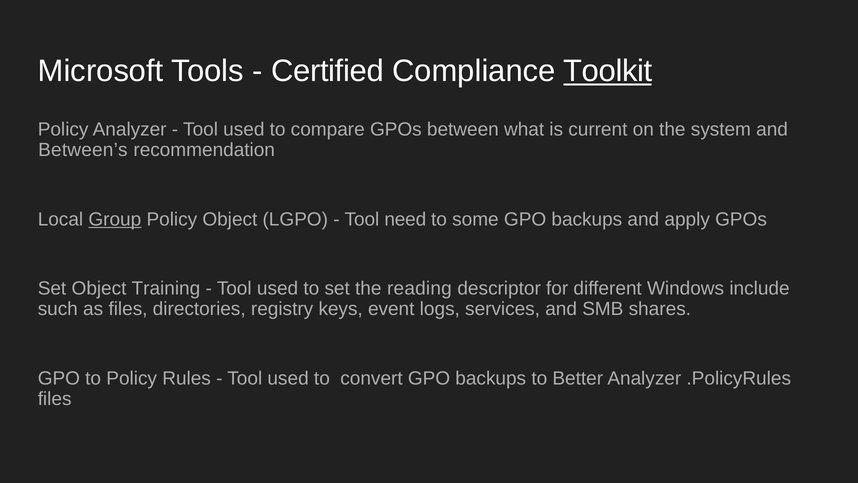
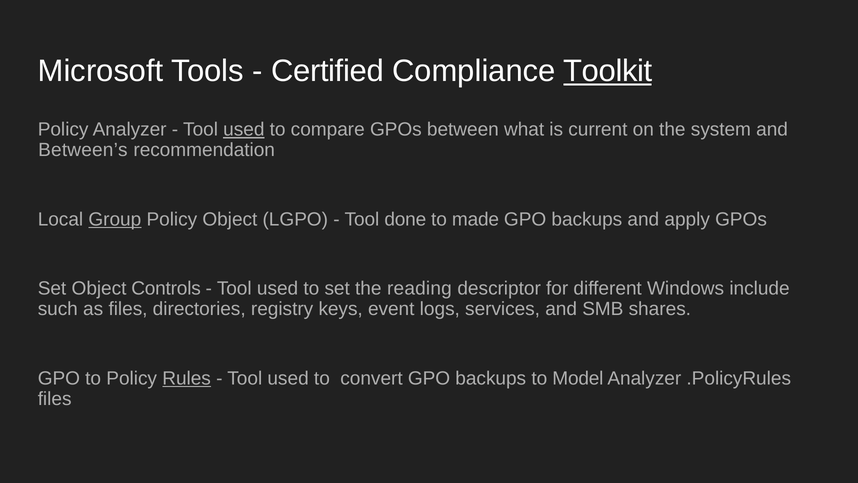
used underline: none -> present (244, 129)
need: need -> done (405, 219)
some: some -> made (476, 219)
Training: Training -> Controls (166, 288)
Rules underline: none -> present (187, 378)
Better: Better -> Model (578, 378)
